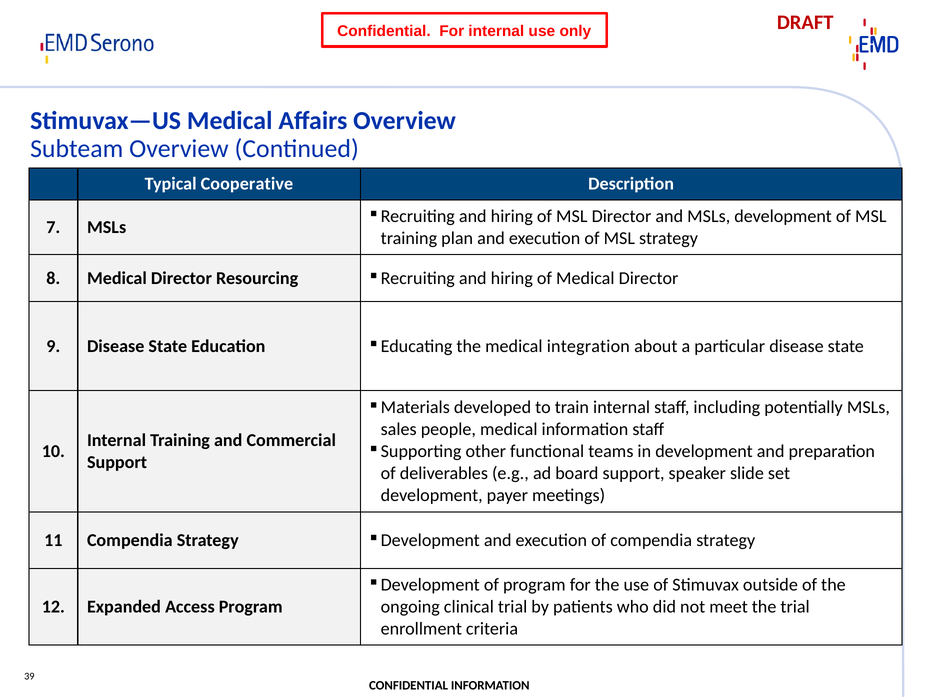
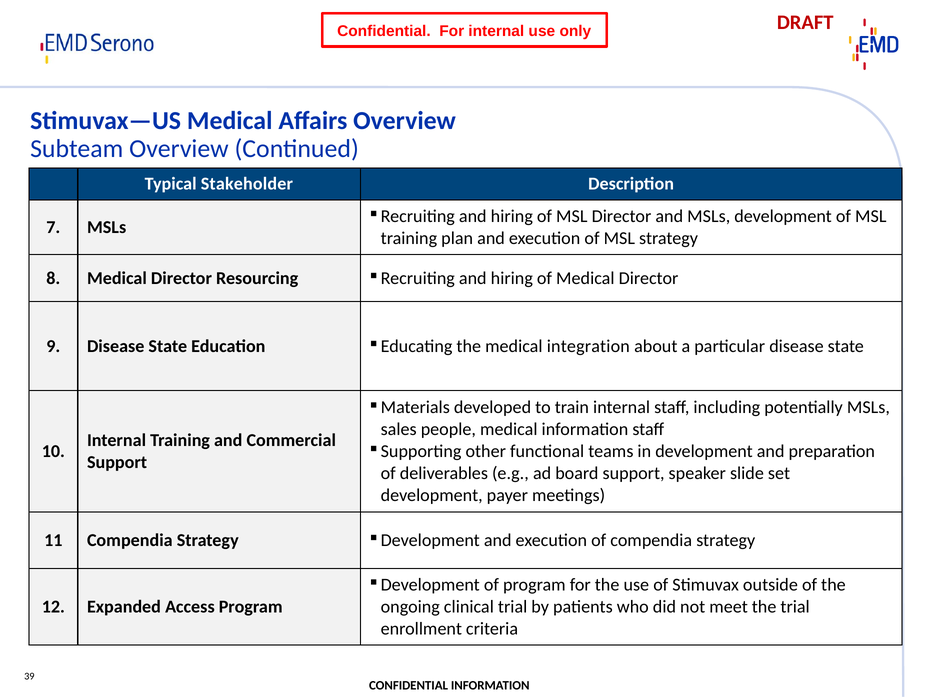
Cooperative: Cooperative -> Stakeholder (247, 184)
